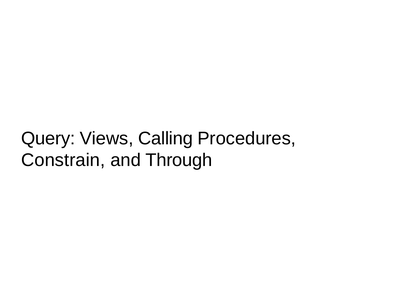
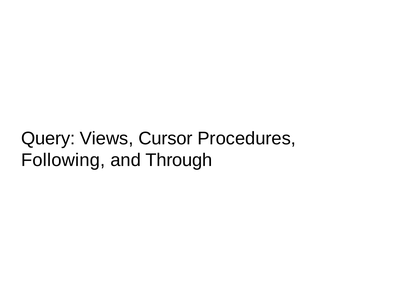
Calling: Calling -> Cursor (166, 138)
Constrain: Constrain -> Following (63, 160)
